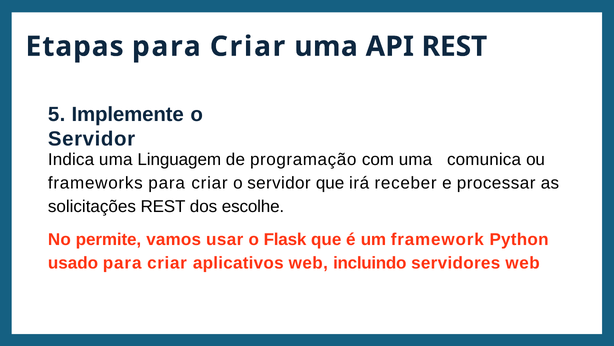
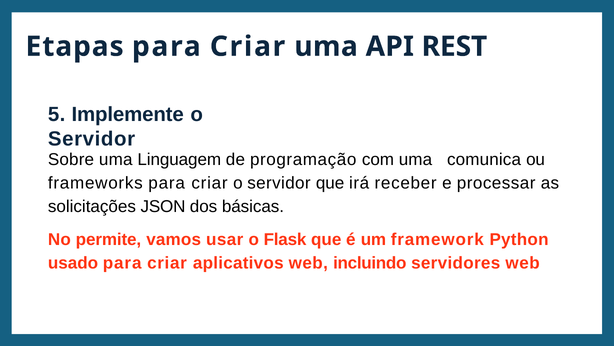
Indica: Indica -> Sobre (71, 159)
solicitações REST: REST -> JSON (163, 206)
escolhe: escolhe -> básicas (253, 206)
